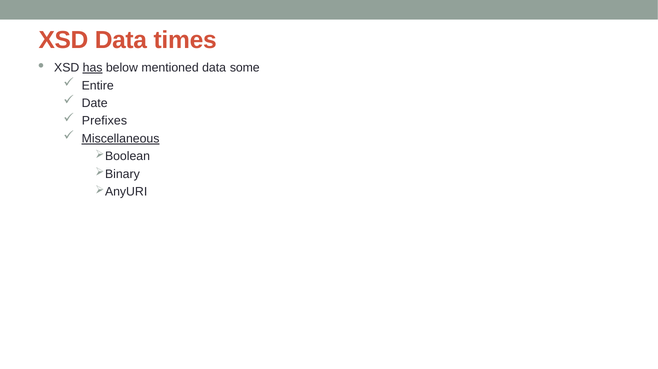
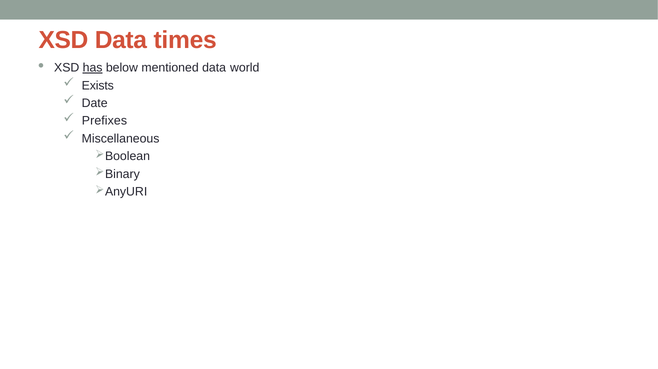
some: some -> world (245, 68)
Entire: Entire -> Exists (98, 85)
Miscellaneous underline: present -> none (121, 138)
